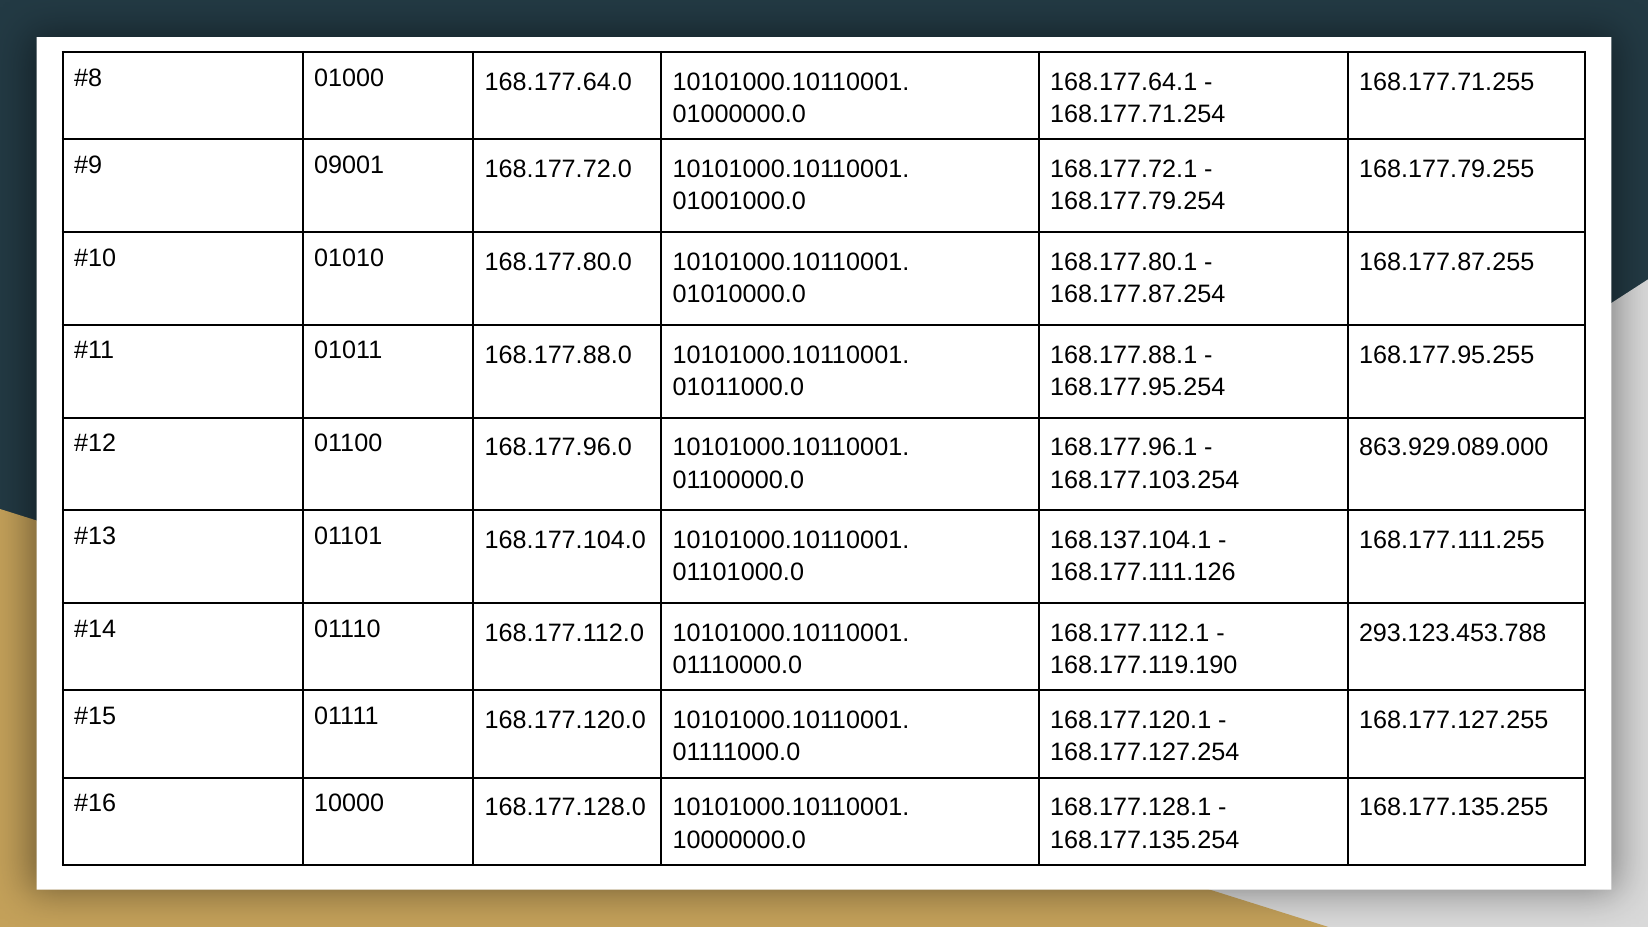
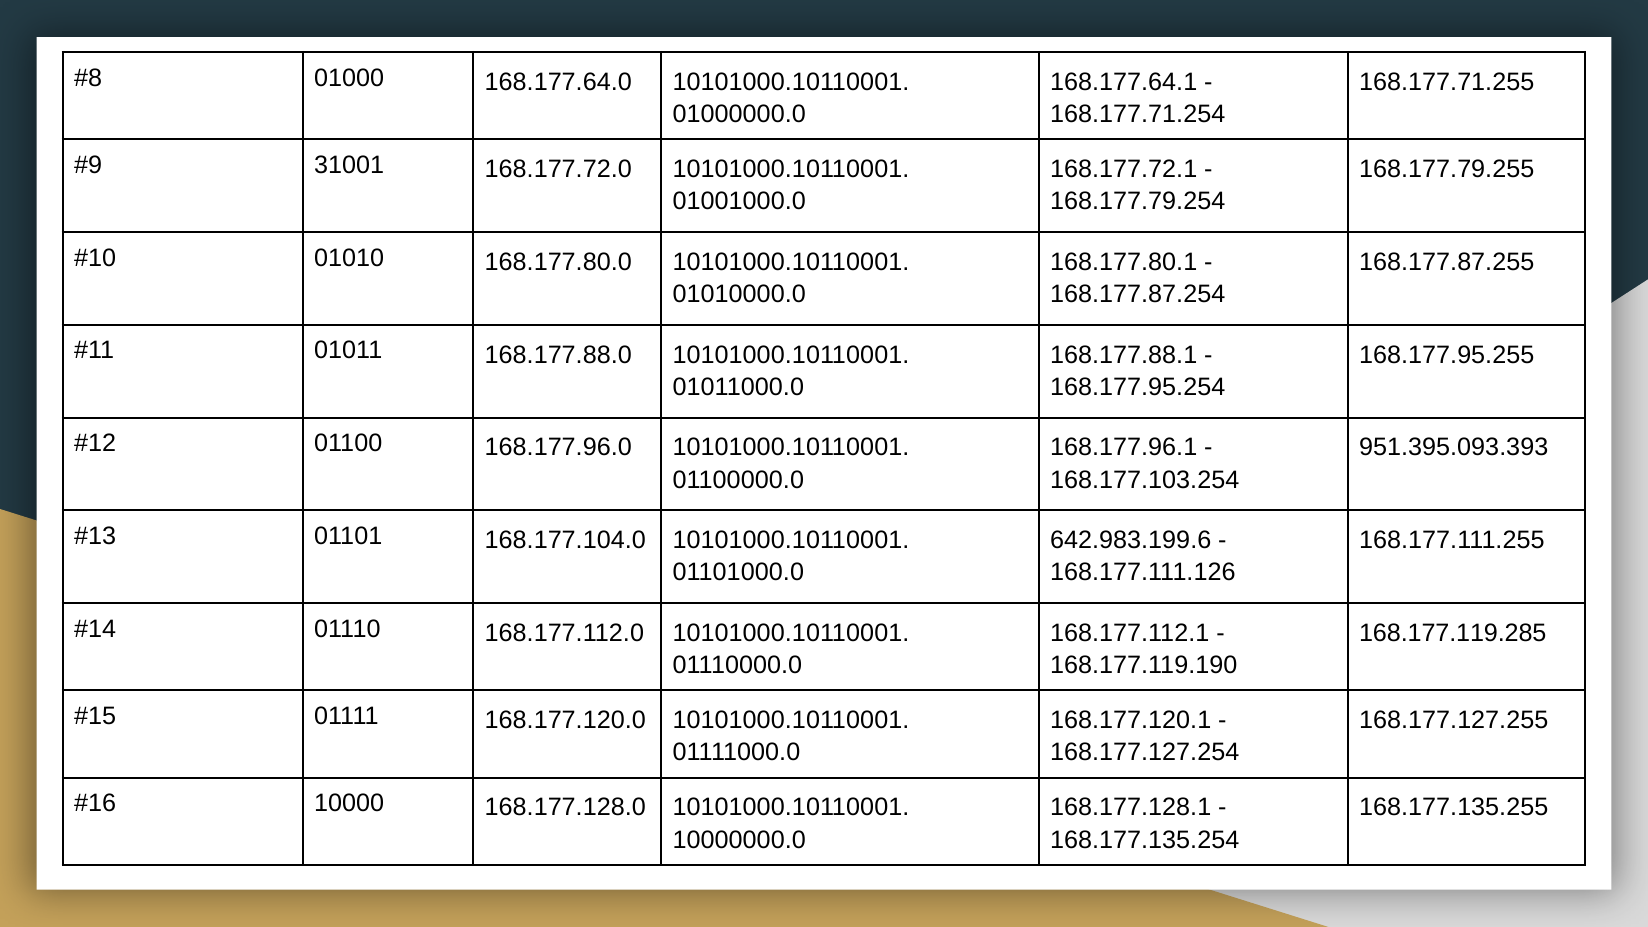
09001: 09001 -> 31001 (349, 165)
863.929.089.000: 863.929.089.000 -> 951.395.093.393 (1454, 448)
168.137.104.1: 168.137.104.1 -> 642.983.199.6 (1131, 540)
293.123.453.788: 293.123.453.788 -> 168.177.119.285 (1453, 633)
